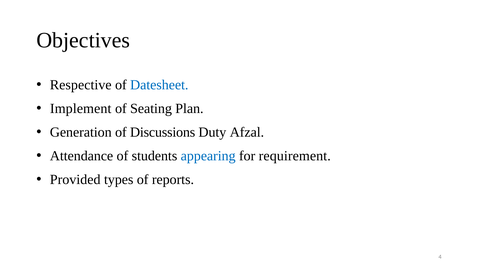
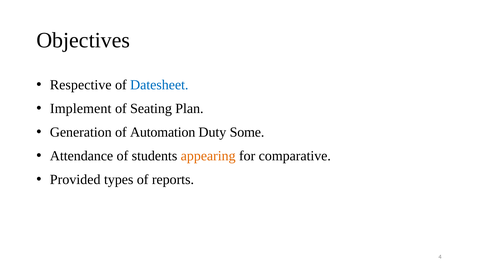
Discussions: Discussions -> Automation (163, 132)
Afzal: Afzal -> Some (247, 132)
appearing colour: blue -> orange (208, 156)
requirement: requirement -> comparative (295, 156)
